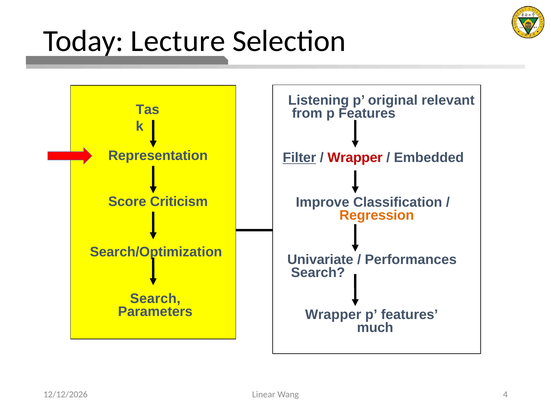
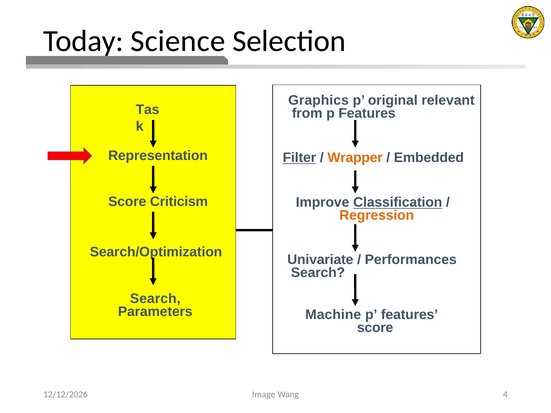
Lecture: Lecture -> Science (178, 41)
Listening: Listening -> Graphics (319, 100)
Wrapper colour: red -> orange (355, 158)
Classification underline: none -> present (398, 203)
Wrapper: Wrapper -> Machine (333, 315)
much: much -> score (375, 328)
Linear: Linear -> Image (264, 395)
